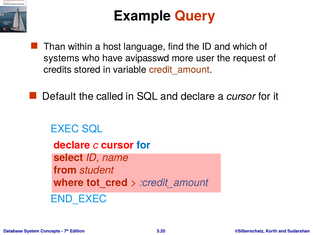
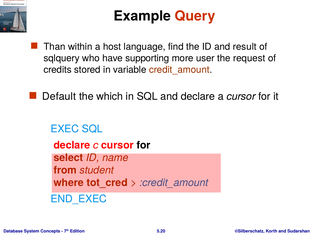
which: which -> result (245, 47)
systems: systems -> sqlquery (62, 58)
avipasswd: avipasswd -> supporting (147, 58)
called: called -> which (110, 96)
for colour: blue -> black (143, 145)
